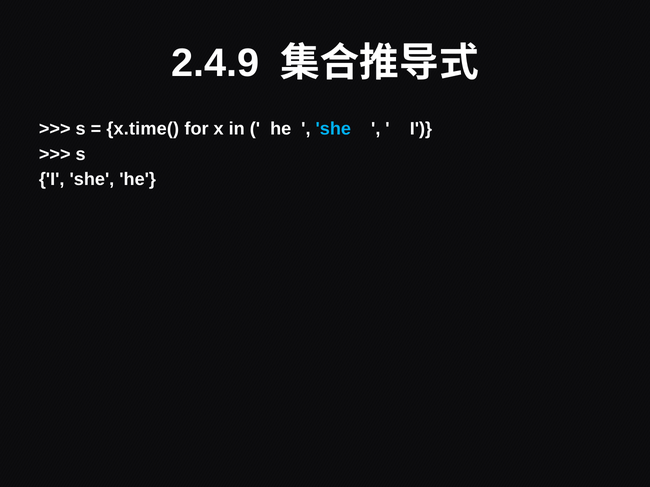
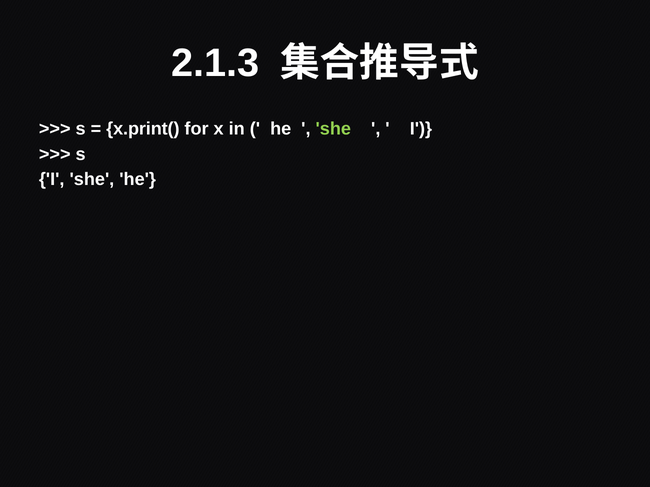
2.4.9: 2.4.9 -> 2.1.3 (215, 63)
x.time(: x.time( -> x.print( (143, 129)
she colour: light blue -> light green (333, 129)
